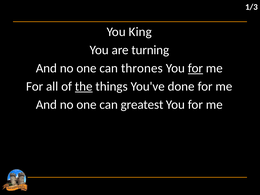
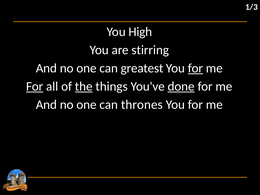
King: King -> High (140, 32)
turning: turning -> stirring (150, 50)
thrones: thrones -> greatest (142, 68)
For underline: none -> present (35, 86)
done underline: none -> present (181, 86)
greatest: greatest -> thrones (142, 105)
